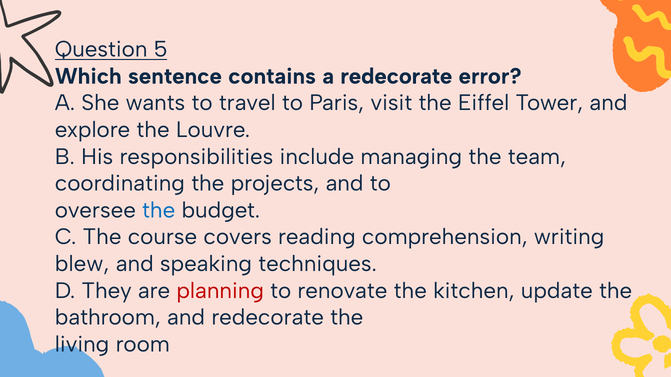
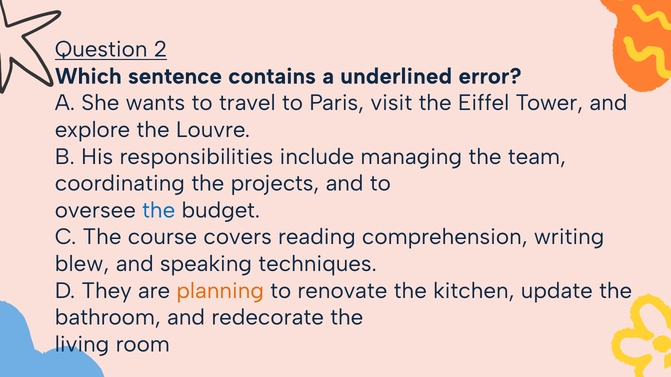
5: 5 -> 2 (161, 50)
a redecorate: redecorate -> underlined (396, 76)
planning colour: red -> orange (220, 291)
